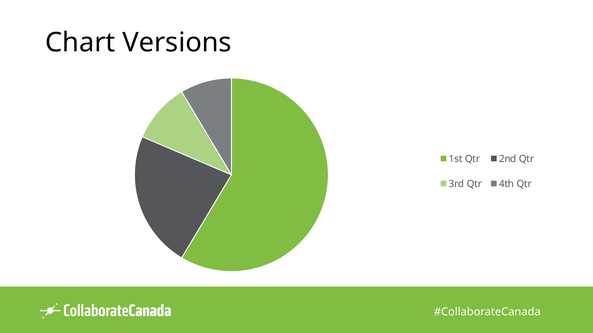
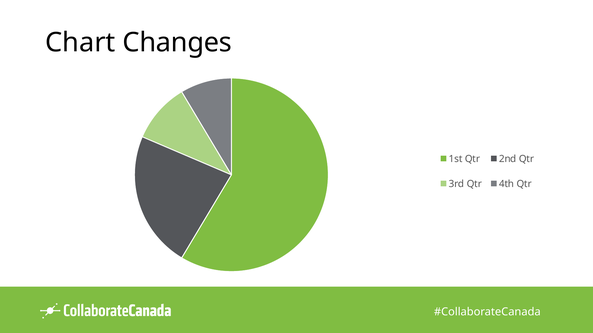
Versions: Versions -> Changes (177, 43)
